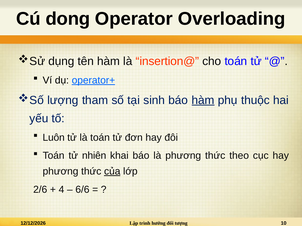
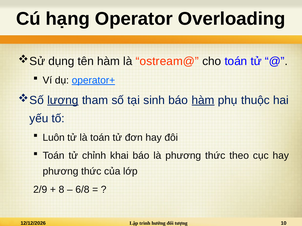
dong: dong -> hạng (68, 19)
insertion@: insertion@ -> ostream@ (167, 61)
lượng underline: none -> present (63, 100)
nhiên: nhiên -> chỉnh (94, 156)
của underline: present -> none (112, 172)
2/6: 2/6 -> 2/9 (40, 190)
4: 4 -> 8 (61, 190)
6/6: 6/6 -> 6/8 (82, 190)
